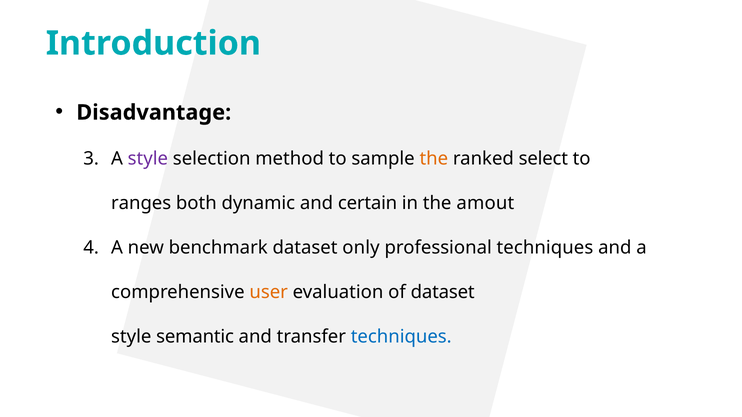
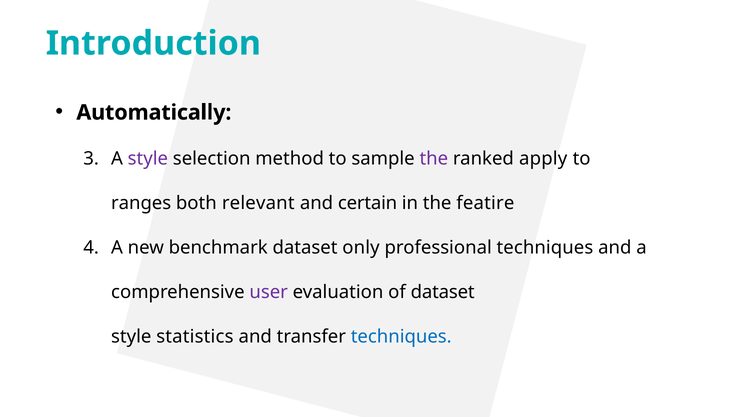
Disadvantage: Disadvantage -> Automatically (154, 113)
the colour: orange -> purple (434, 159)
select: select -> apply (543, 159)
dynamic: dynamic -> relevant (258, 203)
amout: amout -> featire (485, 203)
user colour: orange -> purple (269, 292)
semantic: semantic -> statistics (195, 337)
